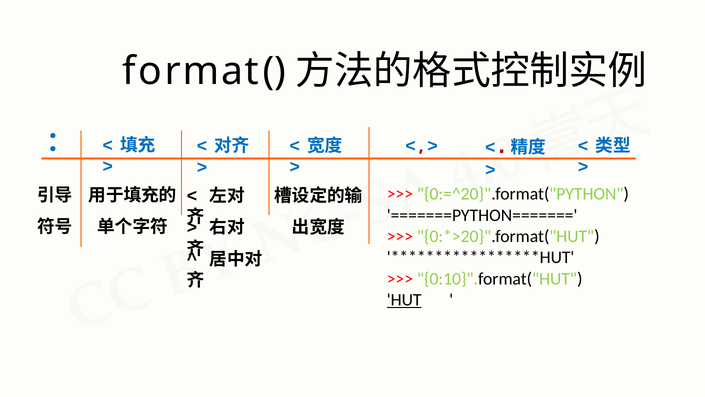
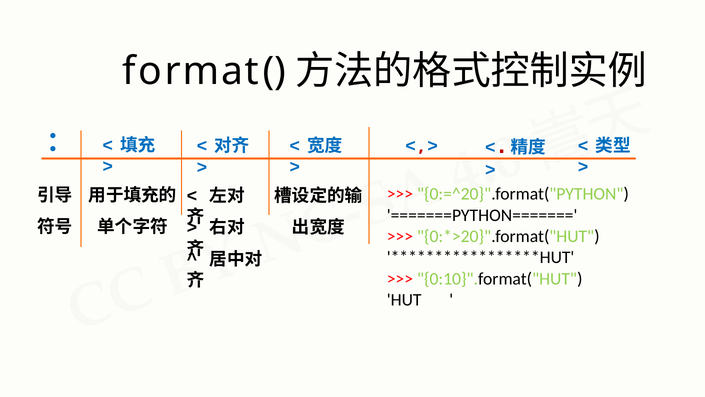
HUT underline: present -> none (404, 300)
